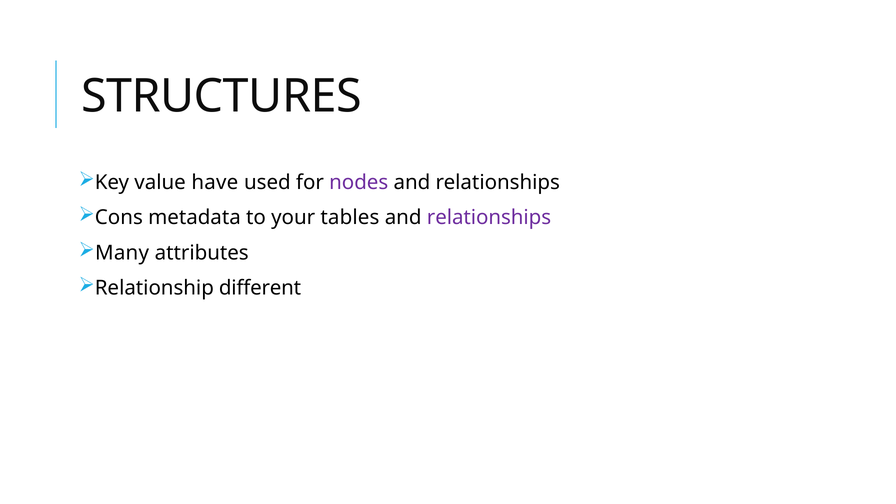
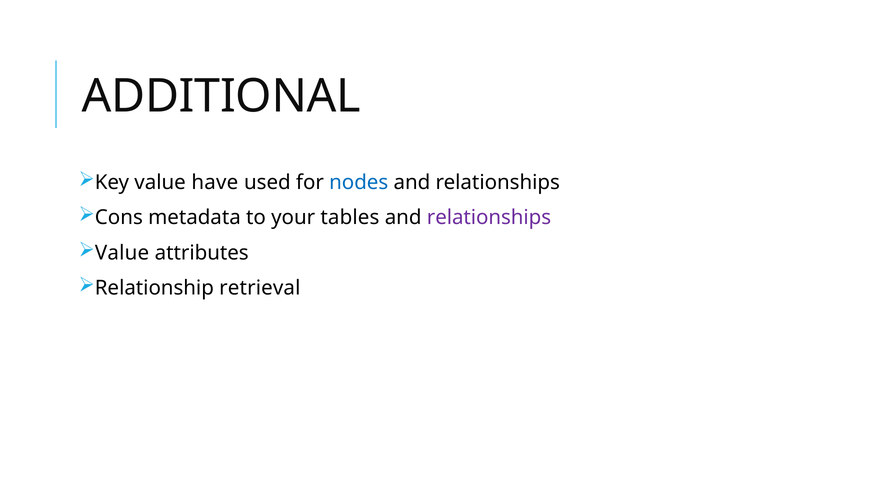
STRUCTURES: STRUCTURES -> ADDITIONAL (221, 96)
nodes colour: purple -> blue (359, 182)
Many: Many -> Value (122, 253)
different: different -> retrieval (260, 288)
